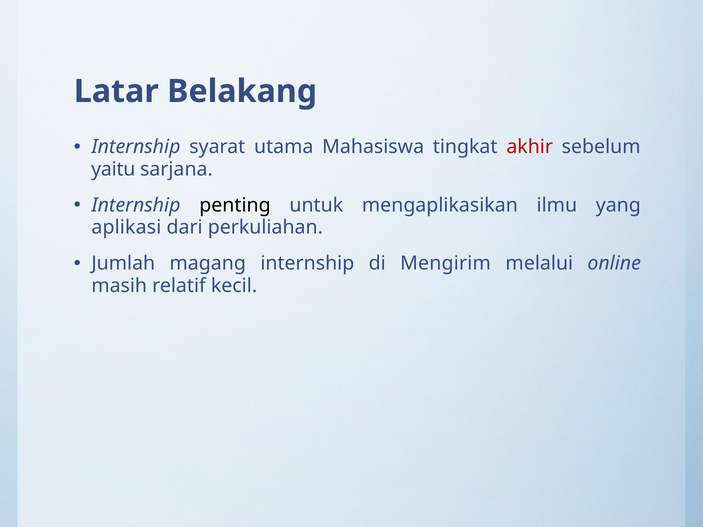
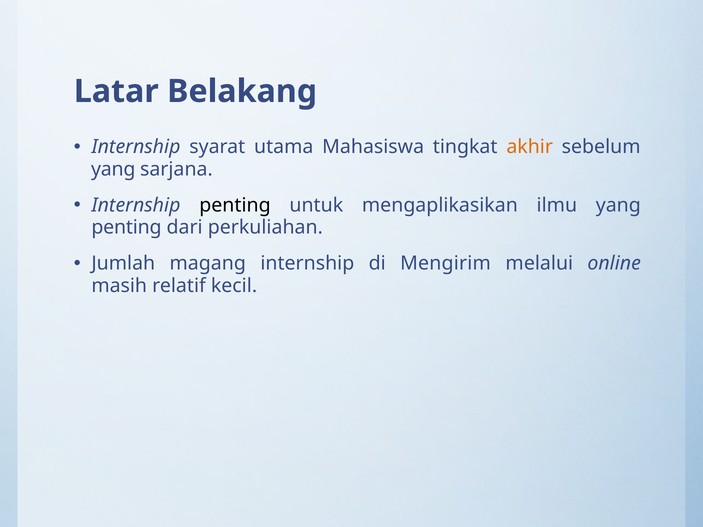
akhir colour: red -> orange (530, 147)
yaitu: yaitu -> yang (113, 169)
aplikasi: aplikasi -> penting (127, 227)
